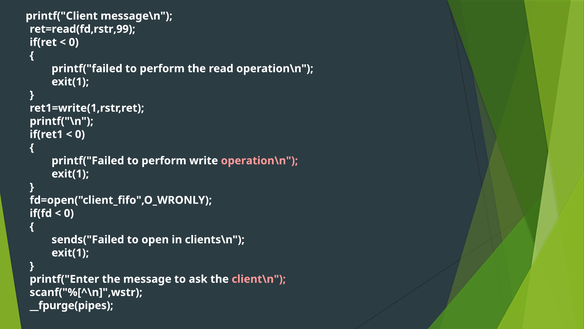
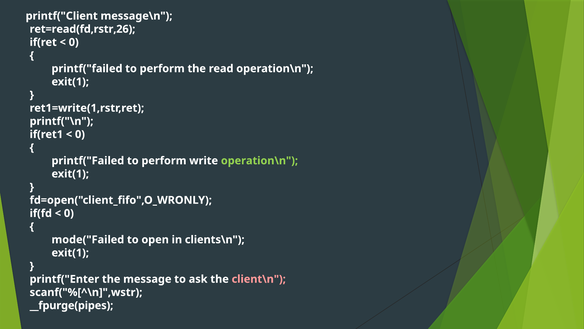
ret=read(fd,rstr,99: ret=read(fd,rstr,99 -> ret=read(fd,rstr,26 (82, 29)
operation\n colour: pink -> light green (259, 160)
sends("Failed: sends("Failed -> mode("Failed (88, 239)
